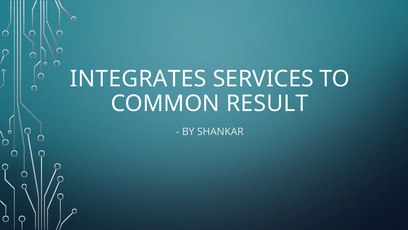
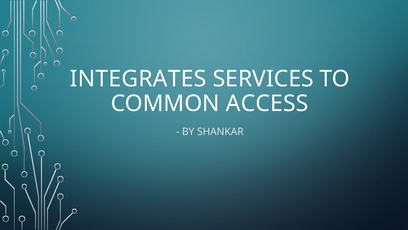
RESULT: RESULT -> ACCESS (267, 103)
